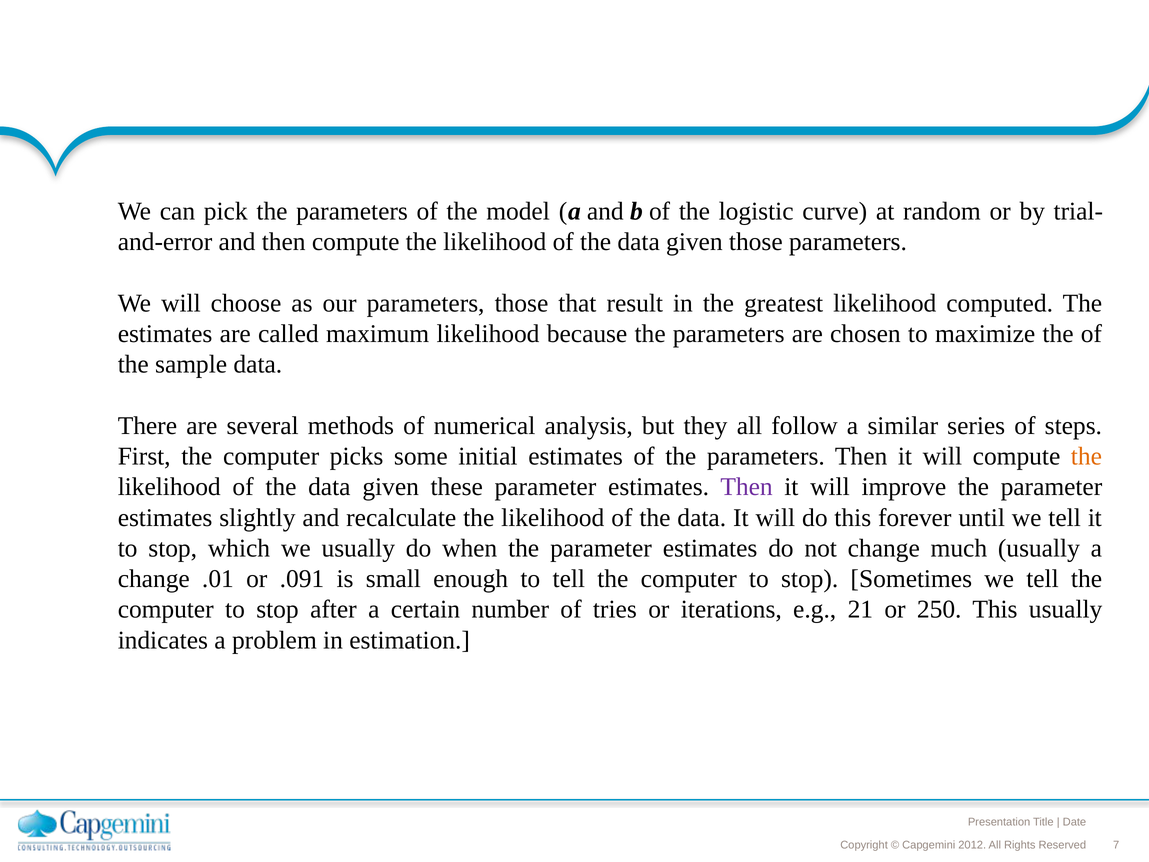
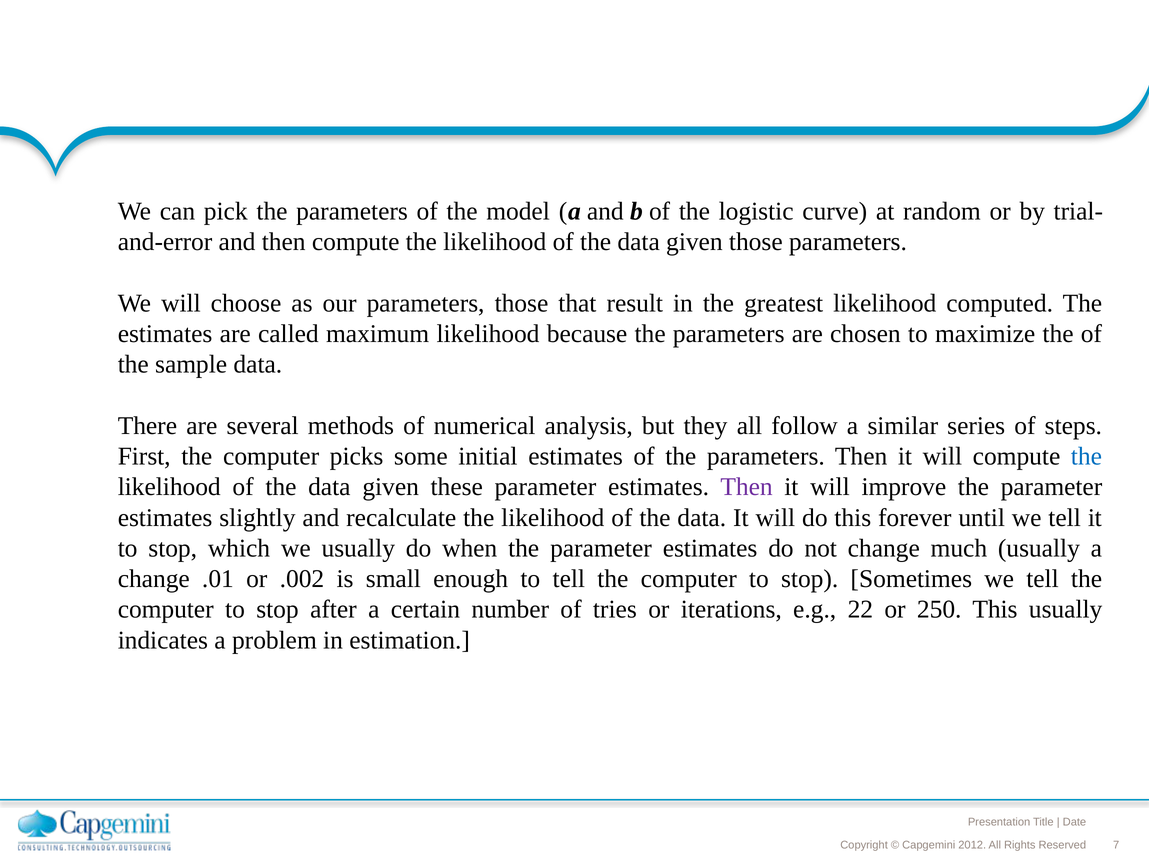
the colour: orange -> blue (1086, 456)
.091: .091 -> .002 (302, 579)
21: 21 -> 22 (860, 609)
